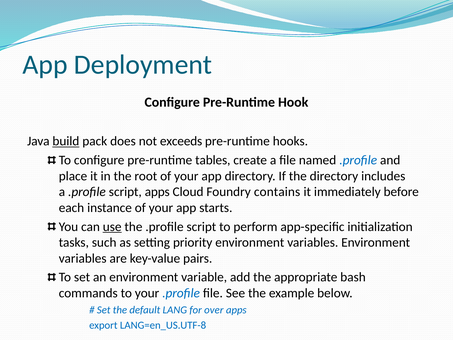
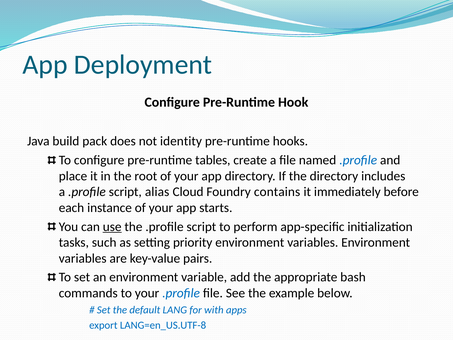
build underline: present -> none (66, 141)
exceeds: exceeds -> identity (181, 141)
script apps: apps -> alias (157, 192)
over: over -> with (214, 310)
